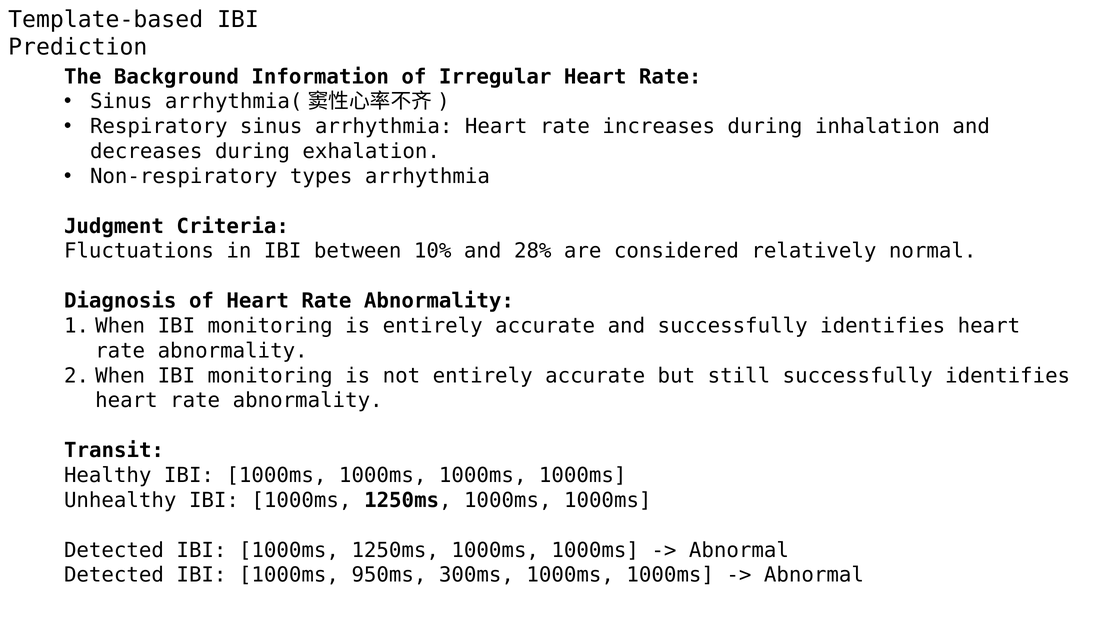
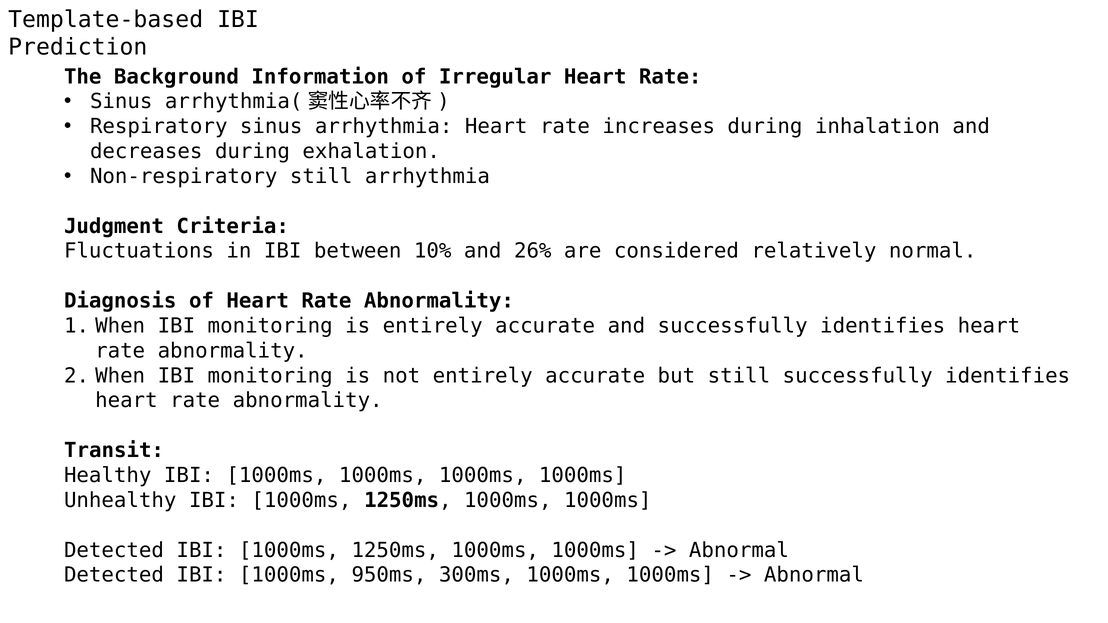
Non-respiratory types: types -> still (321, 176)
28%: 28% -> 26% (533, 251)
